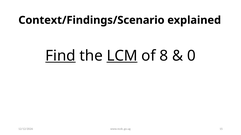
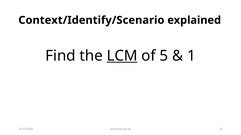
Context/Findings/Scenario: Context/Findings/Scenario -> Context/Identify/Scenario (91, 20)
Find underline: present -> none (60, 56)
8: 8 -> 5 (164, 56)
0: 0 -> 1 (191, 56)
